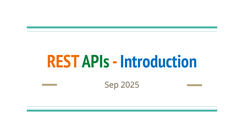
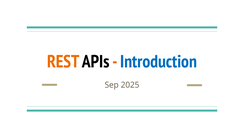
APIs colour: green -> black (96, 61)
